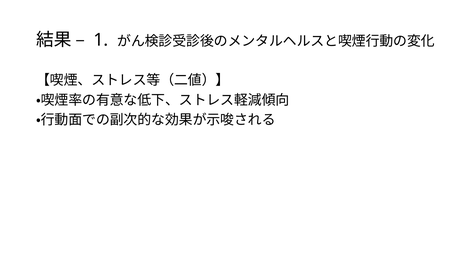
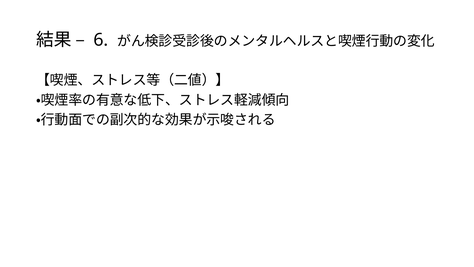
1: 1 -> 6 (101, 40)
